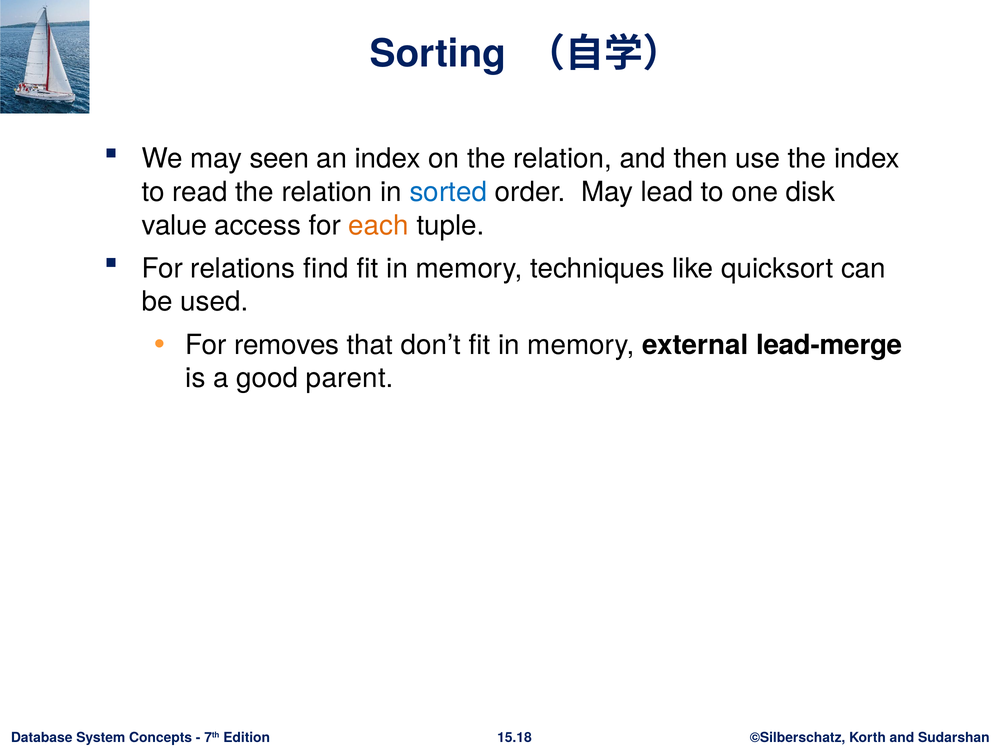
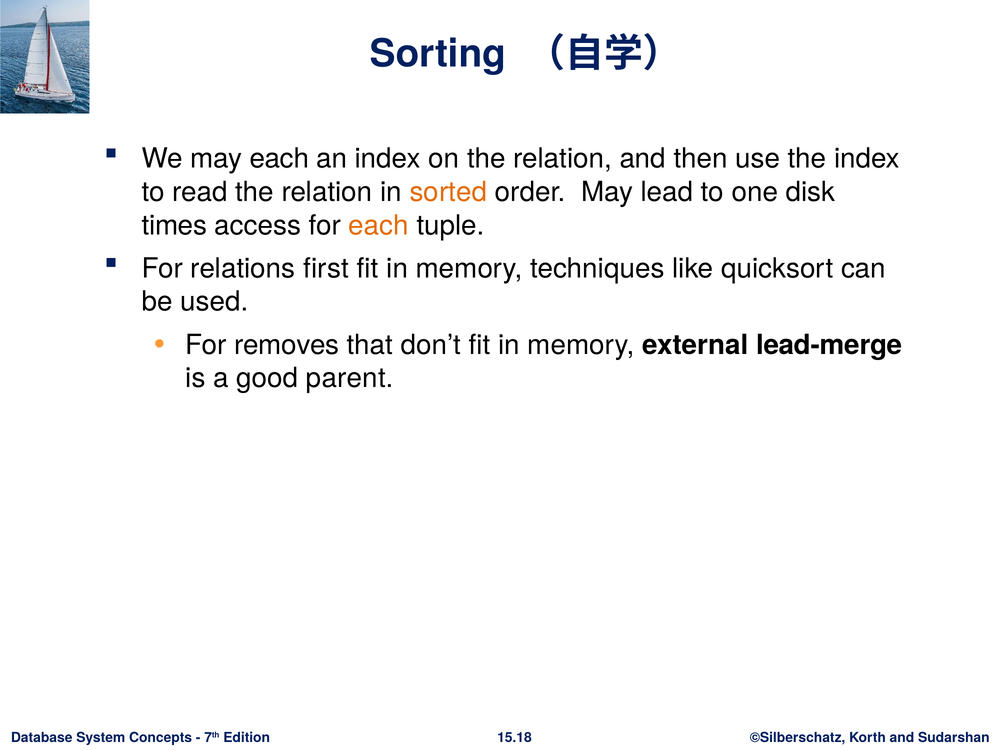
may seen: seen -> each (279, 159)
sorted colour: blue -> orange (448, 192)
value: value -> times (174, 225)
find: find -> first (326, 268)
